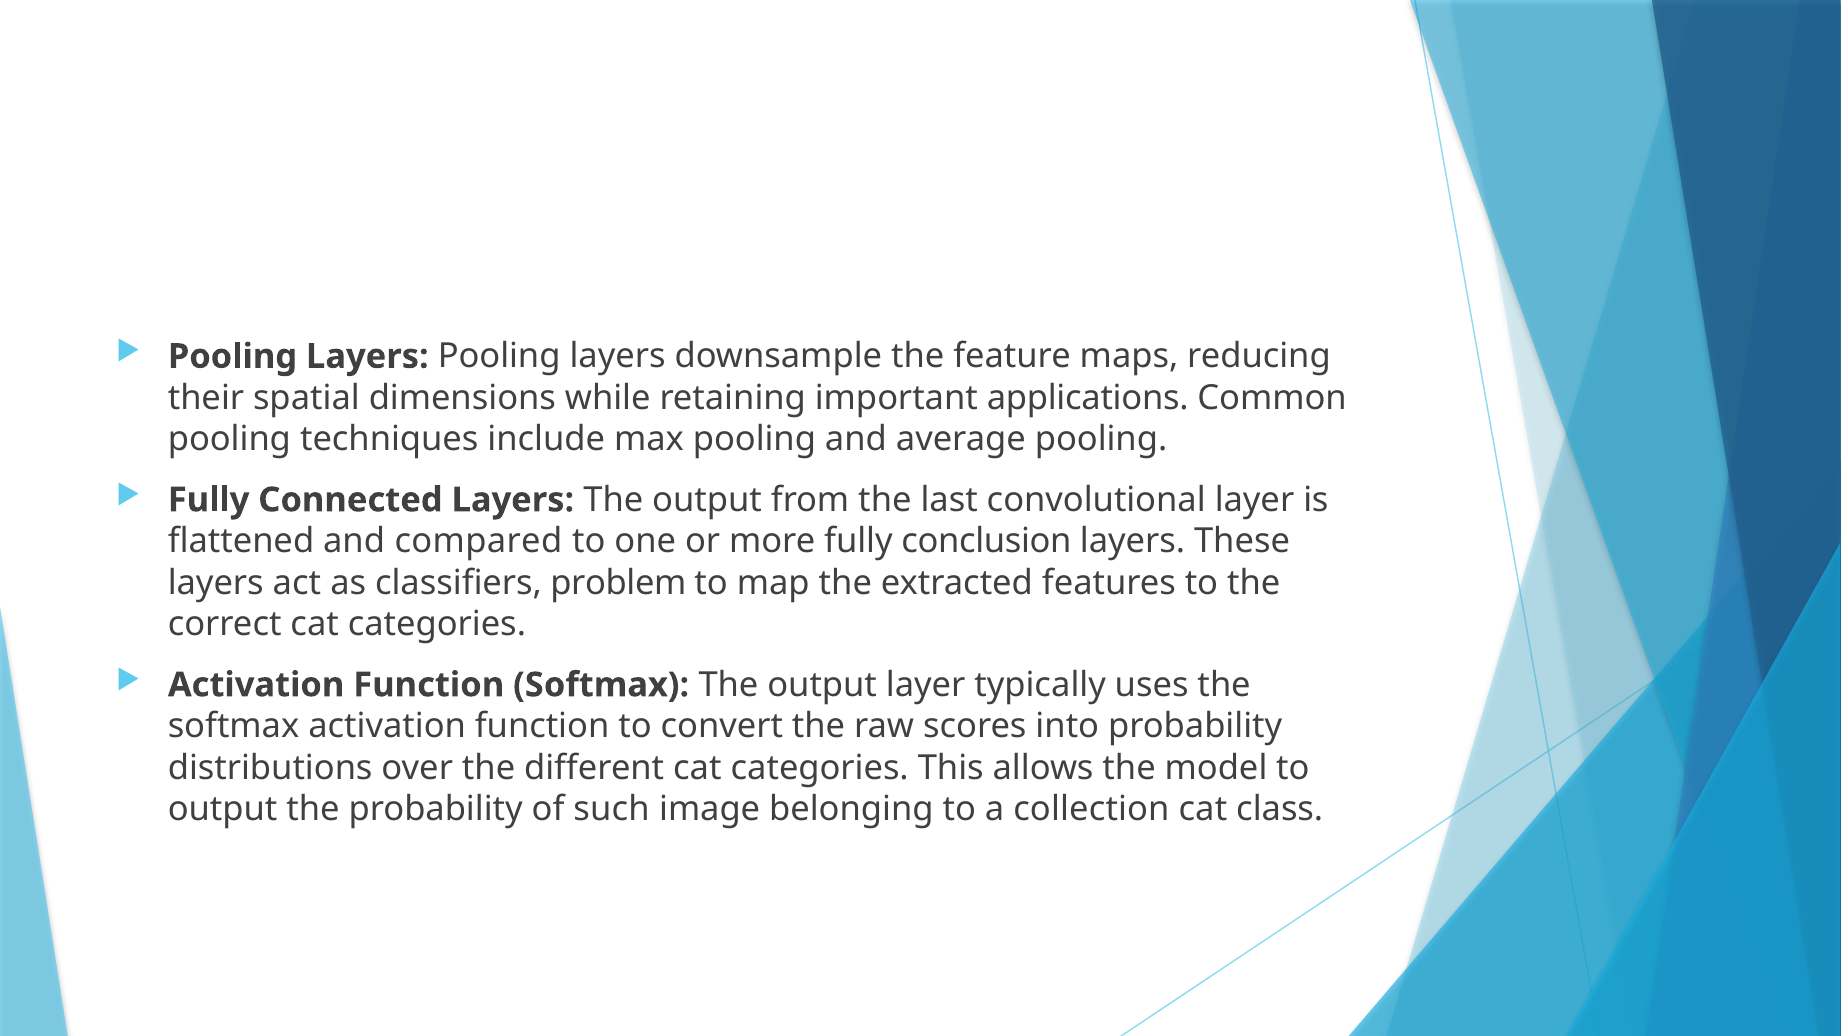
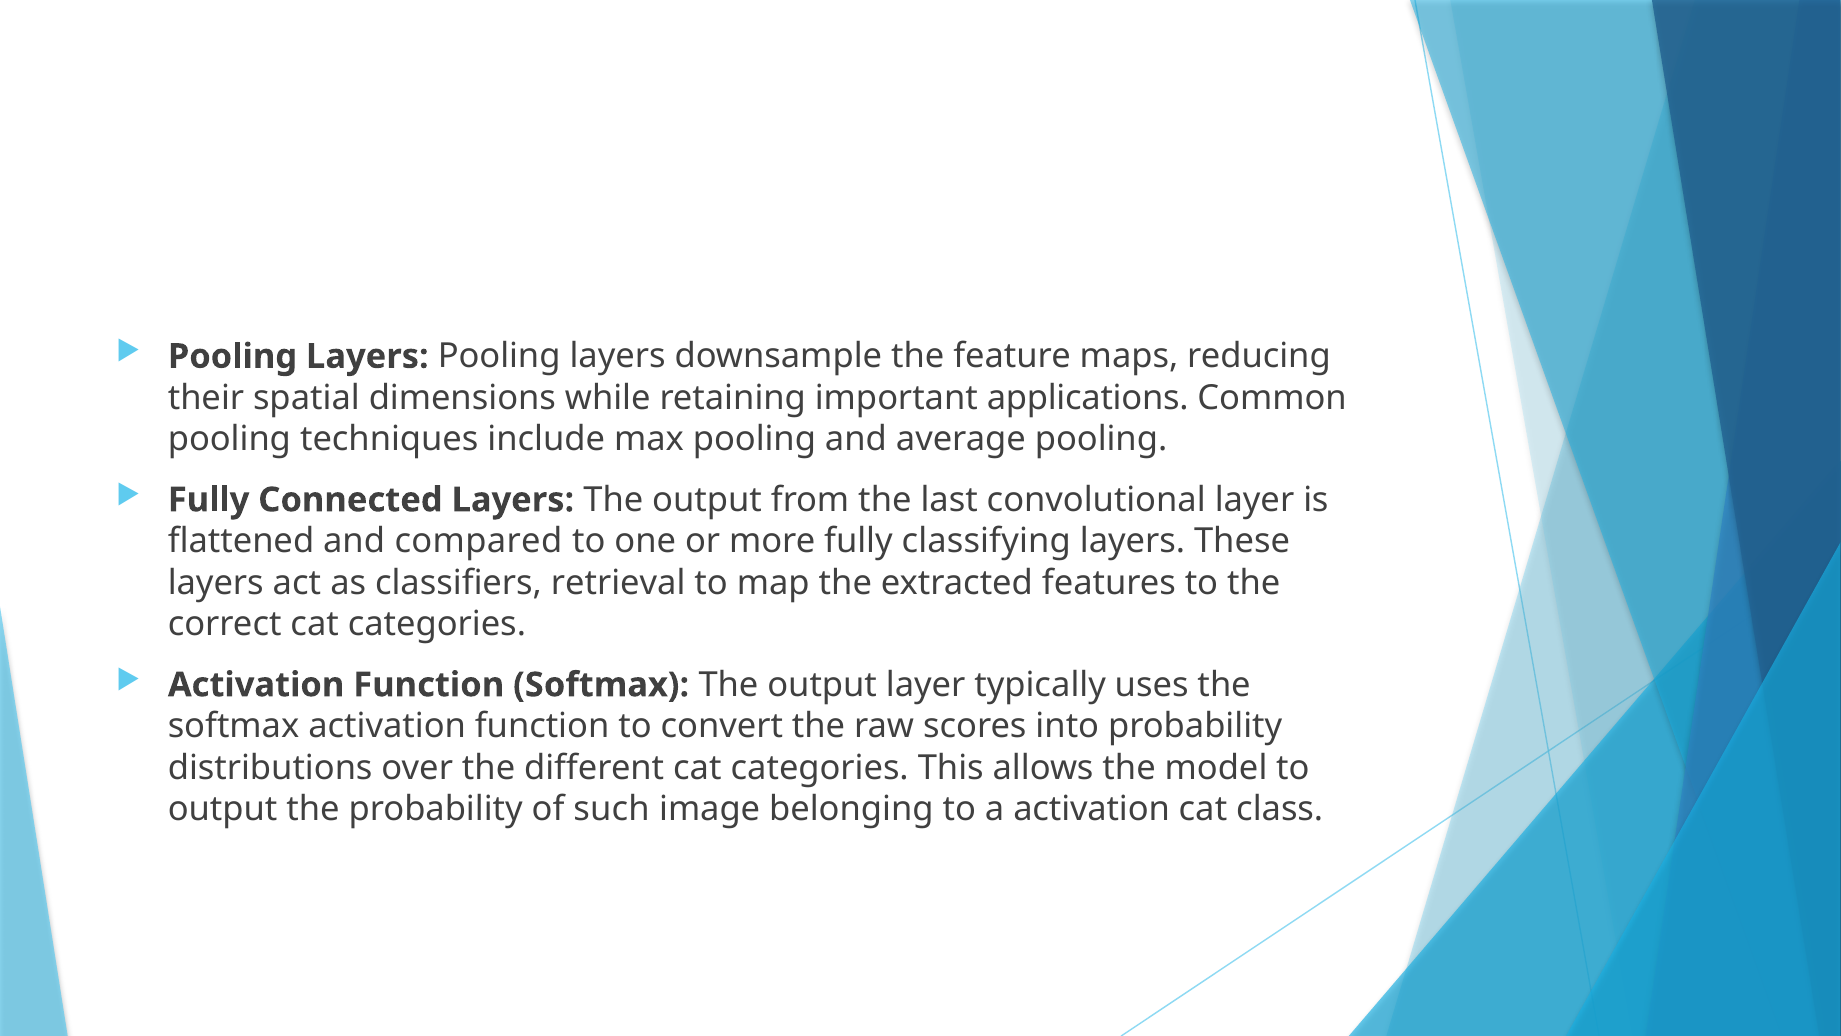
conclusion: conclusion -> classifying (986, 541)
problem: problem -> retrieval (618, 583)
a collection: collection -> activation (1092, 809)
